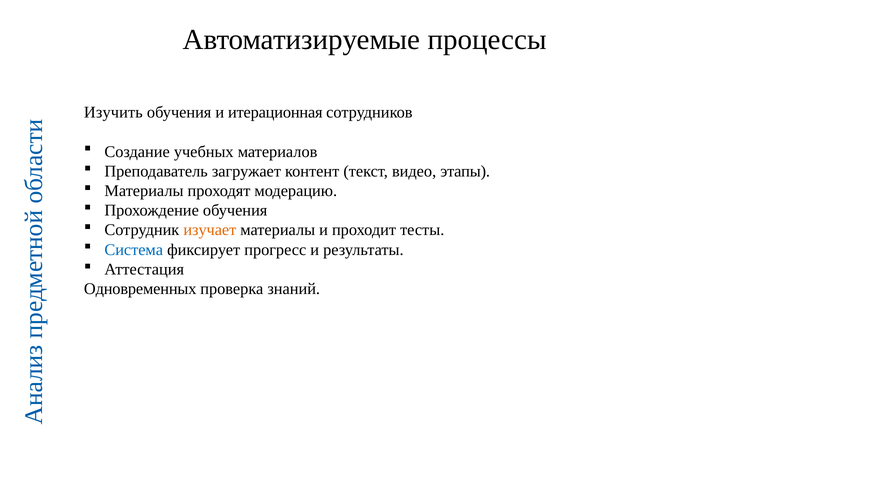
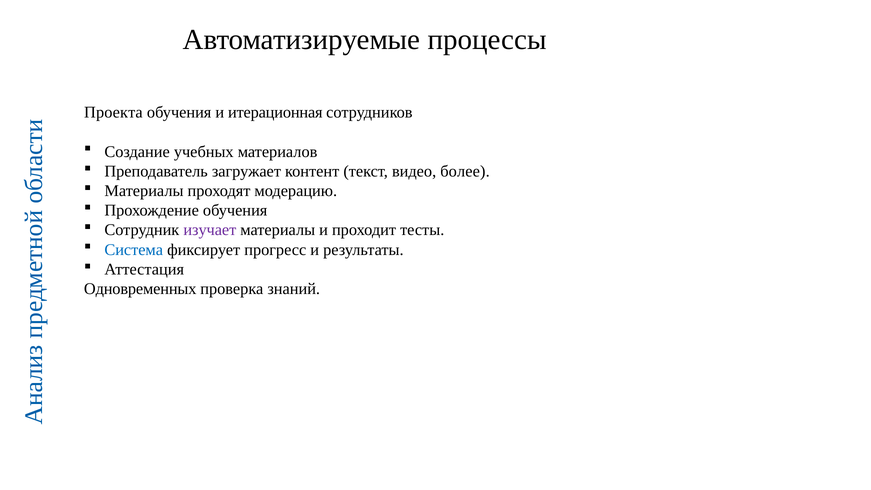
Изучить: Изучить -> Проекта (113, 112)
этапы: этапы -> более (465, 171)
изучает colour: orange -> purple (210, 230)
